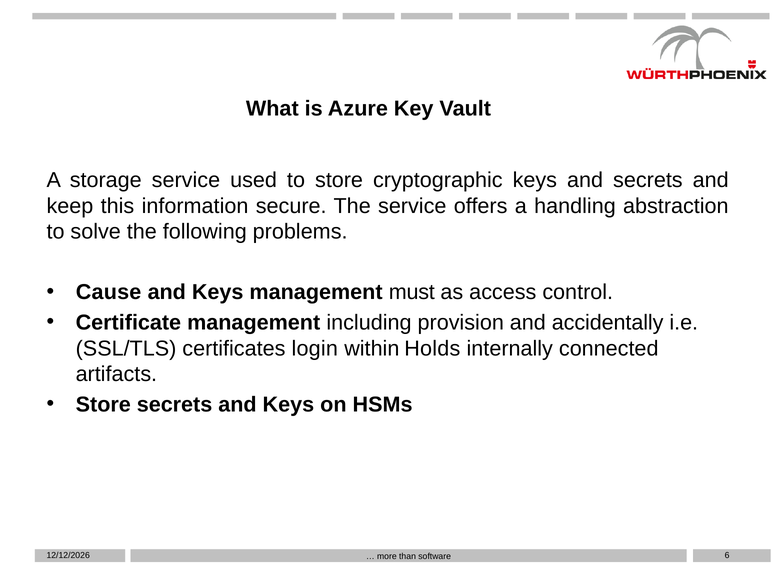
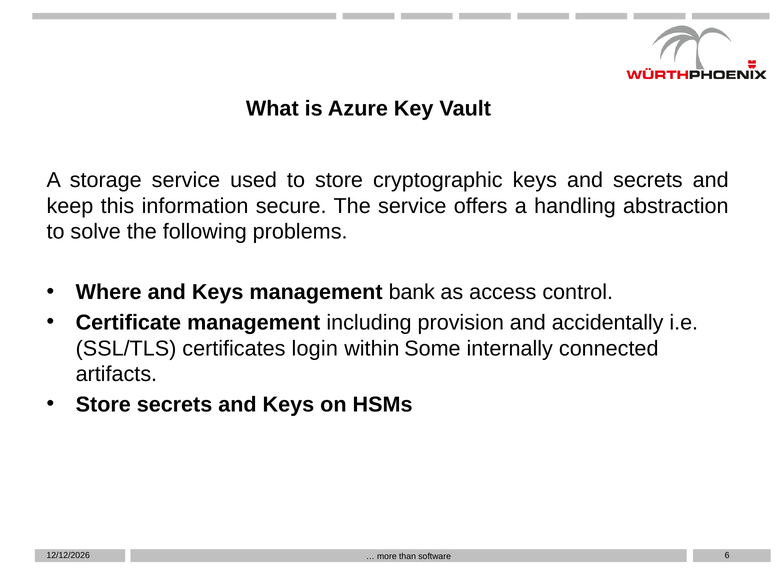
Cause: Cause -> Where (109, 292)
must: must -> bank (412, 292)
Holds: Holds -> Some (432, 348)
